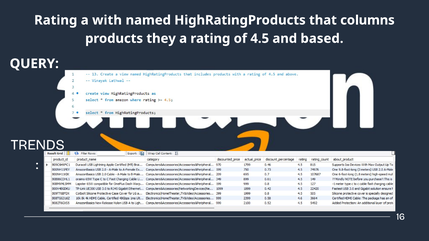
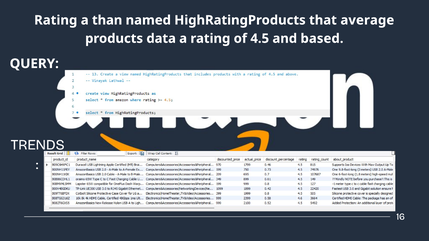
with: with -> than (107, 20)
columns: columns -> average (367, 20)
they: they -> data (161, 39)
